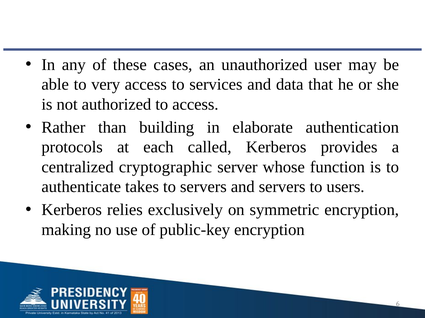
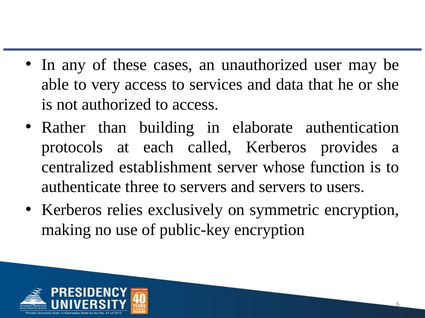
cryptographic: cryptographic -> establishment (165, 167)
takes: takes -> three (142, 187)
